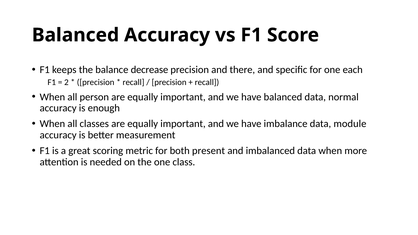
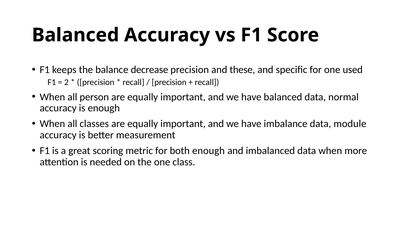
there: there -> these (242, 70)
each: each -> used (353, 70)
both present: present -> enough (209, 151)
